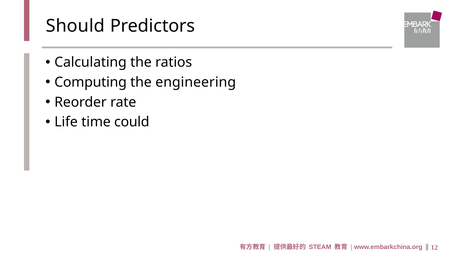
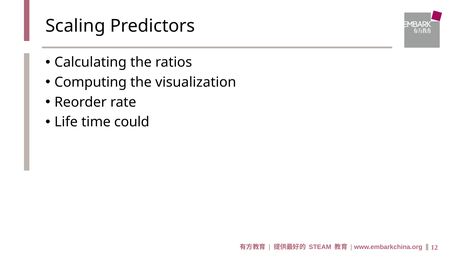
Should: Should -> Scaling (75, 26)
engineering: engineering -> visualization (196, 82)
